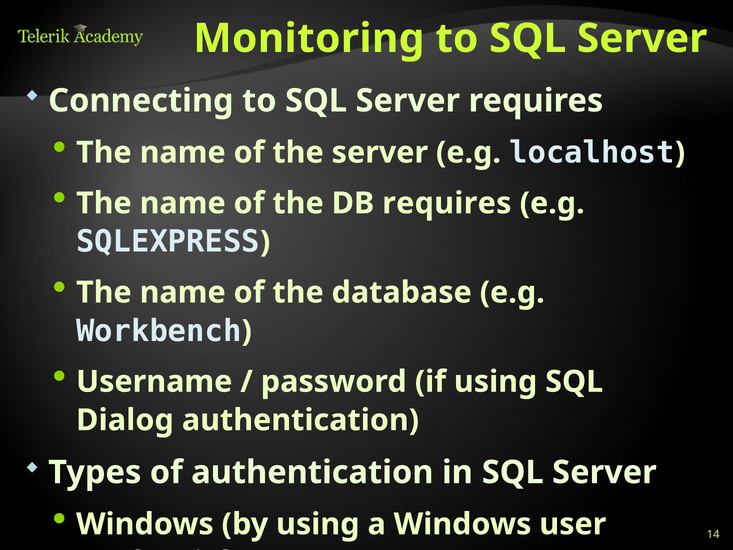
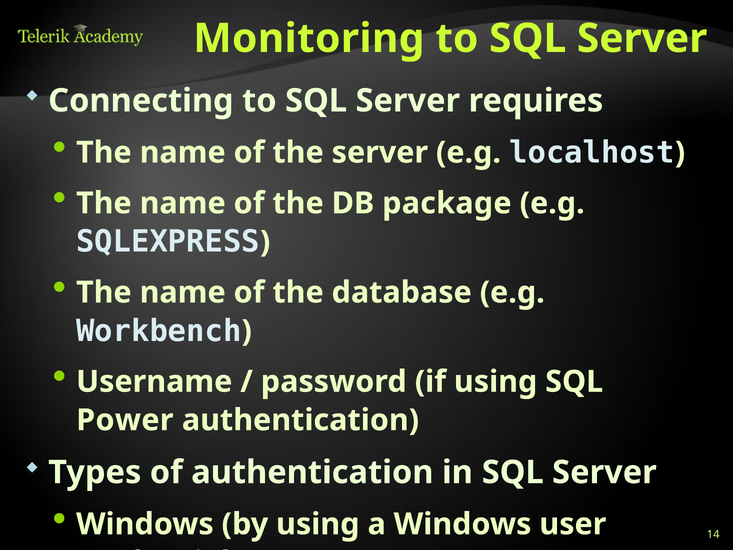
DB requires: requires -> package (447, 203)
Dialog: Dialog -> Power (125, 420)
